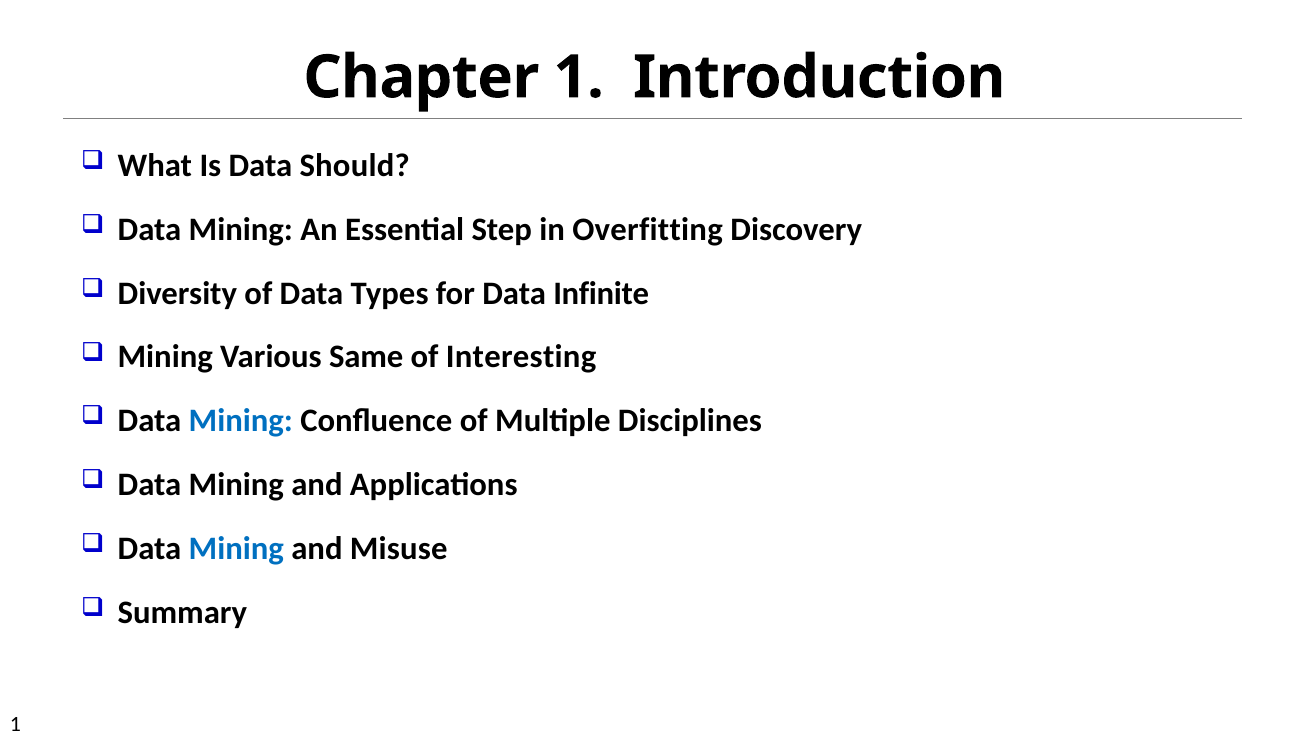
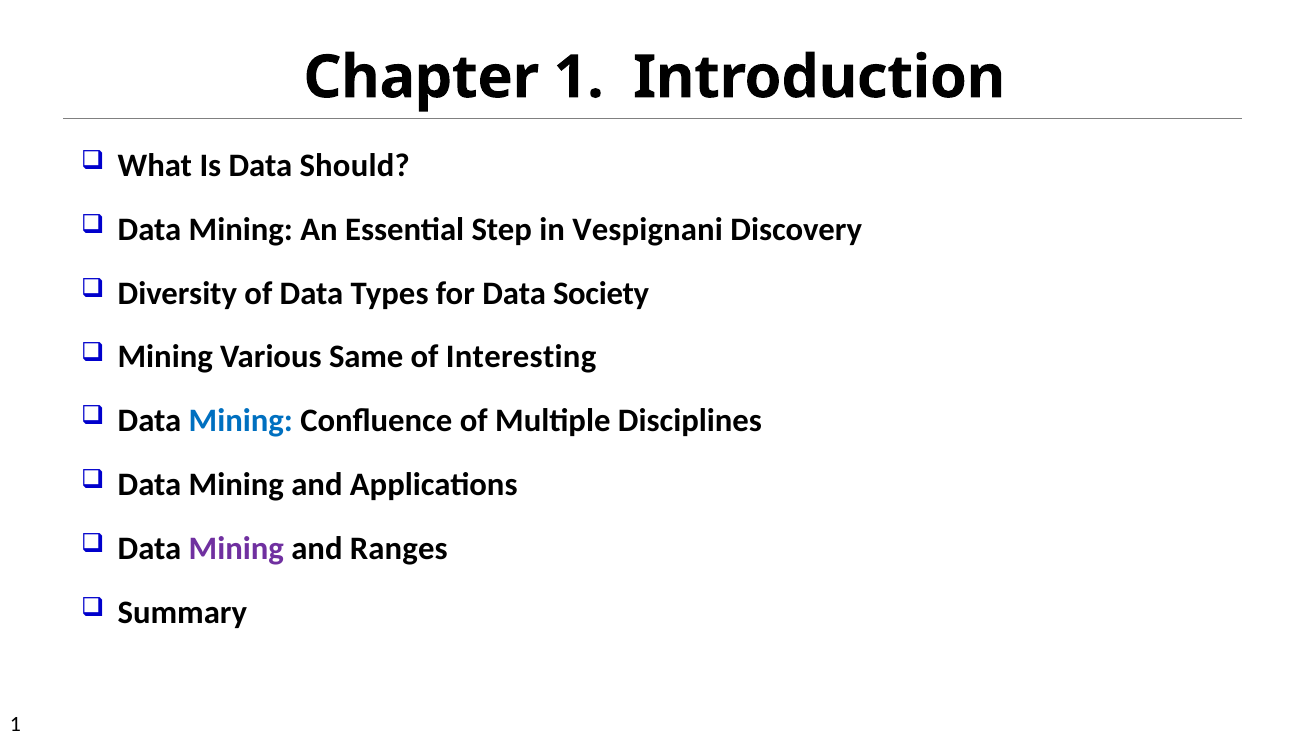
Overfitting: Overfitting -> Vespignani (648, 230)
Infinite: Infinite -> Society (601, 293)
Mining colour: blue -> purple (236, 549)
Misuse: Misuse -> Ranges (399, 549)
